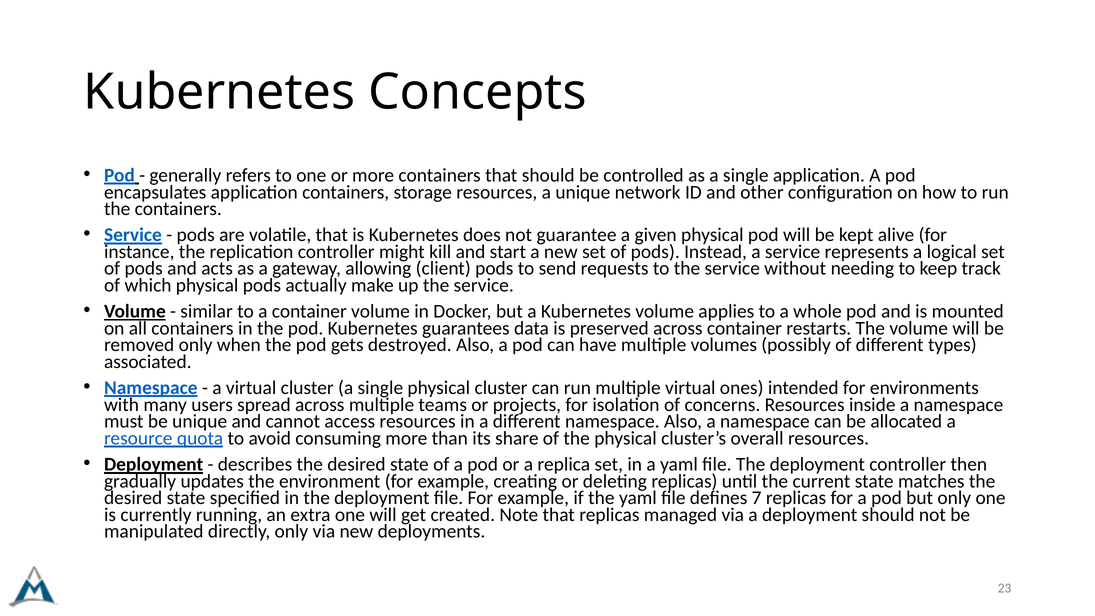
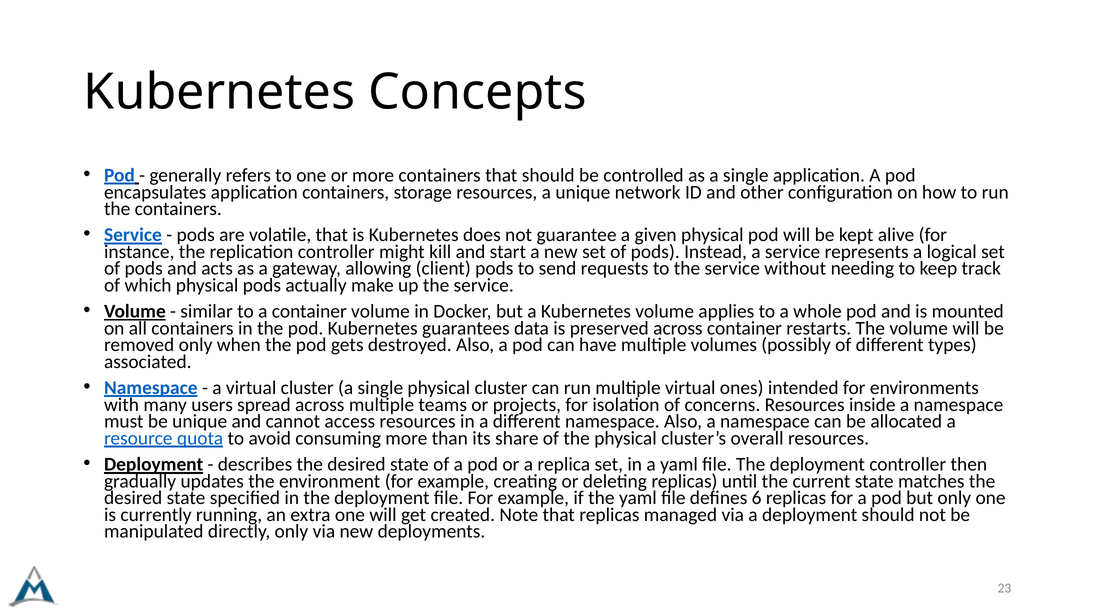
7: 7 -> 6 (757, 498)
